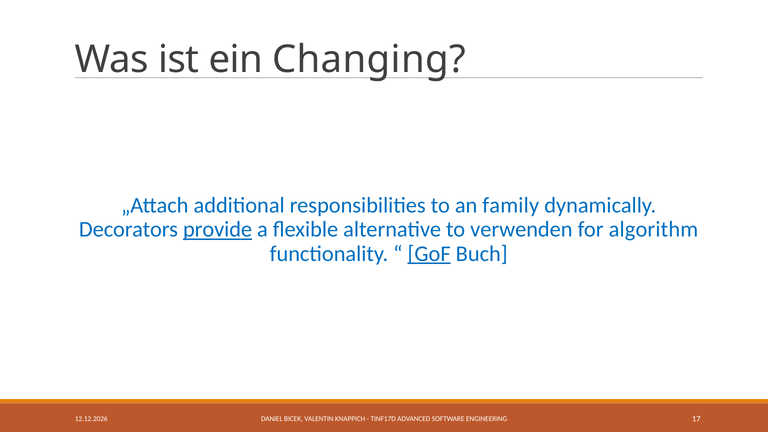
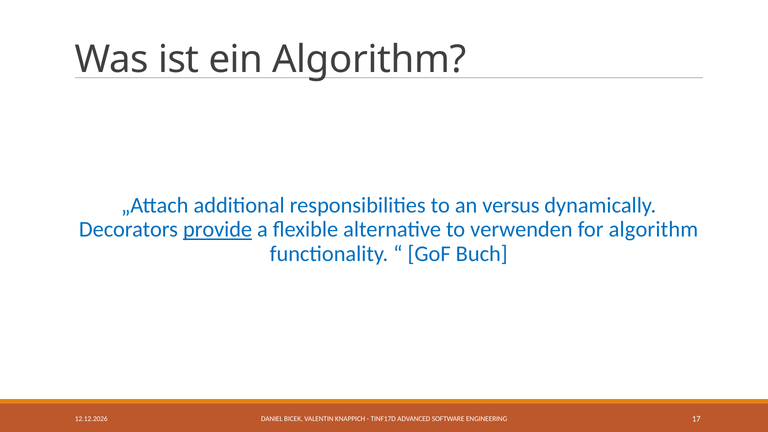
ein Changing: Changing -> Algorithm (369, 60)
family: family -> versus (511, 205)
GoF underline: present -> none (429, 254)
